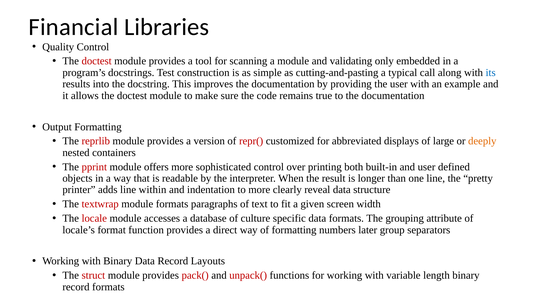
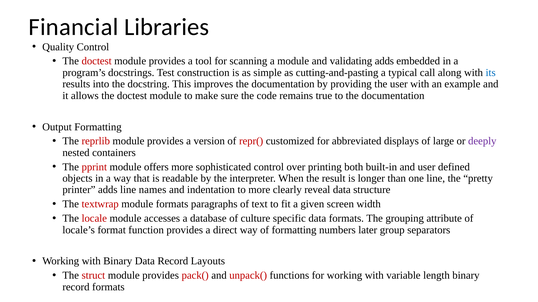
validating only: only -> adds (384, 61)
deeply colour: orange -> purple (482, 141)
within: within -> names (153, 190)
